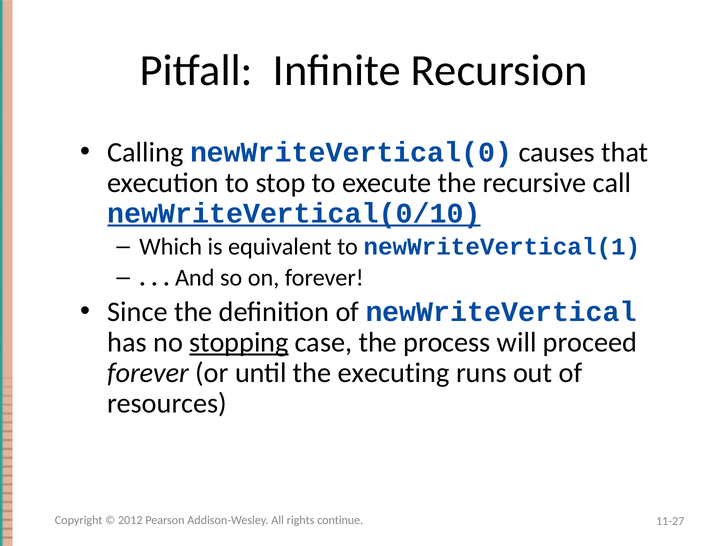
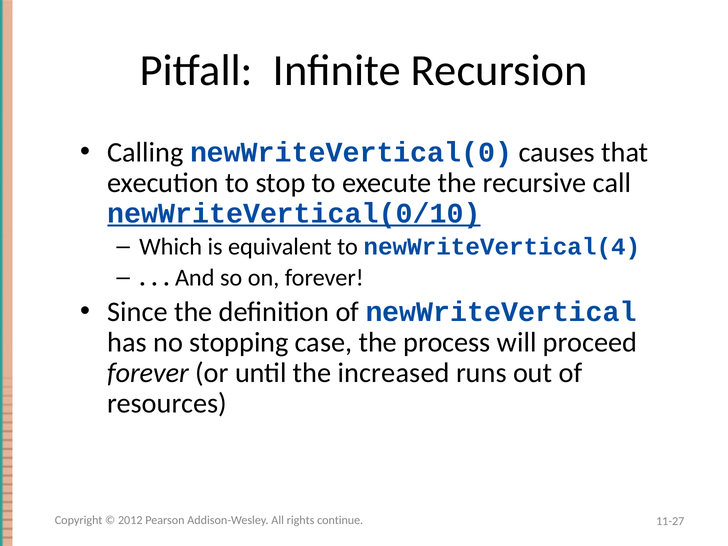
newWriteVertical(1: newWriteVertical(1 -> newWriteVertical(4 (502, 247)
stopping underline: present -> none (239, 342)
executing: executing -> increased (394, 373)
